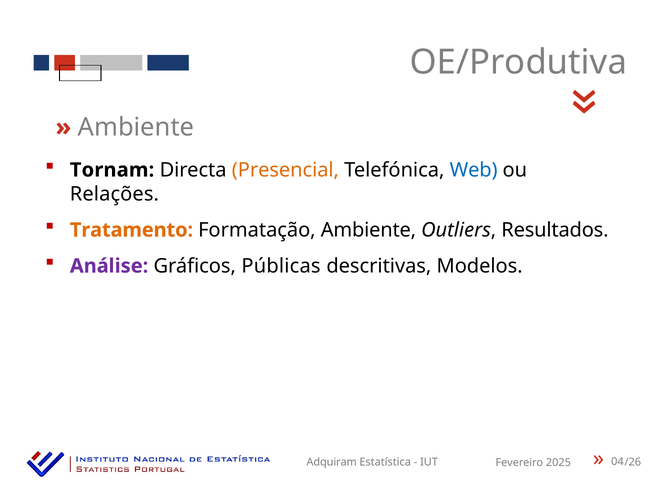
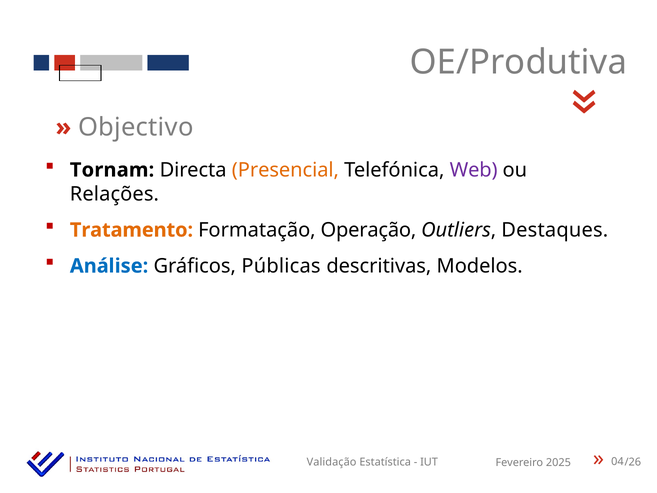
Ambiente: Ambiente -> Objectivo (136, 127)
Web colour: blue -> purple (474, 170)
Formatação Ambiente: Ambiente -> Operação (368, 230)
Resultados: Resultados -> Destaques (555, 230)
Análise colour: purple -> blue (109, 266)
Adquiram: Adquiram -> Validação (332, 462)
